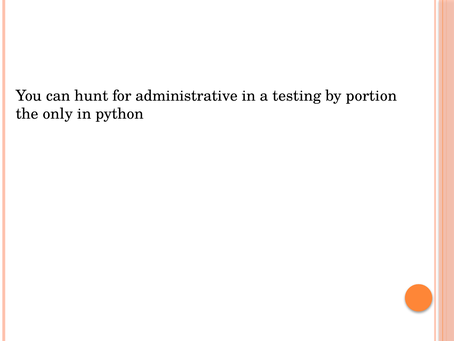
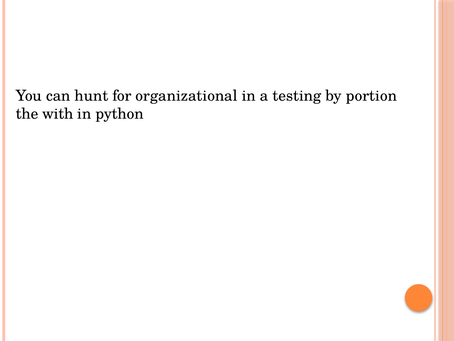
administrative: administrative -> organizational (187, 96)
only: only -> with (58, 114)
